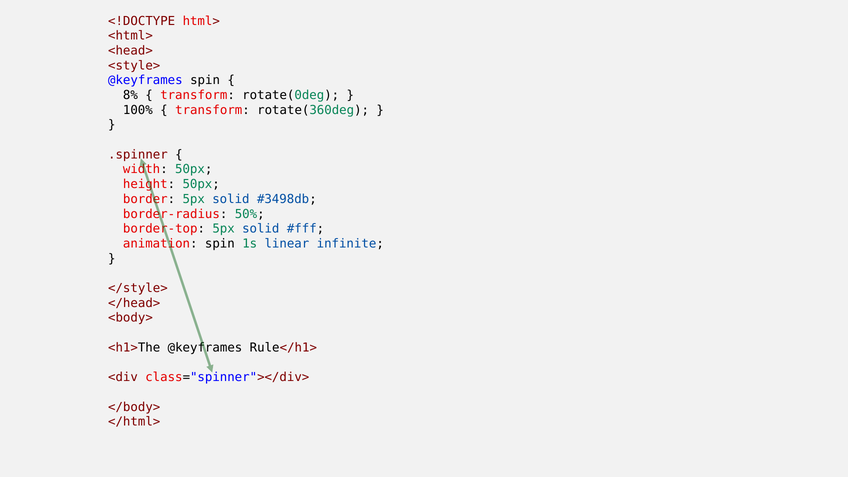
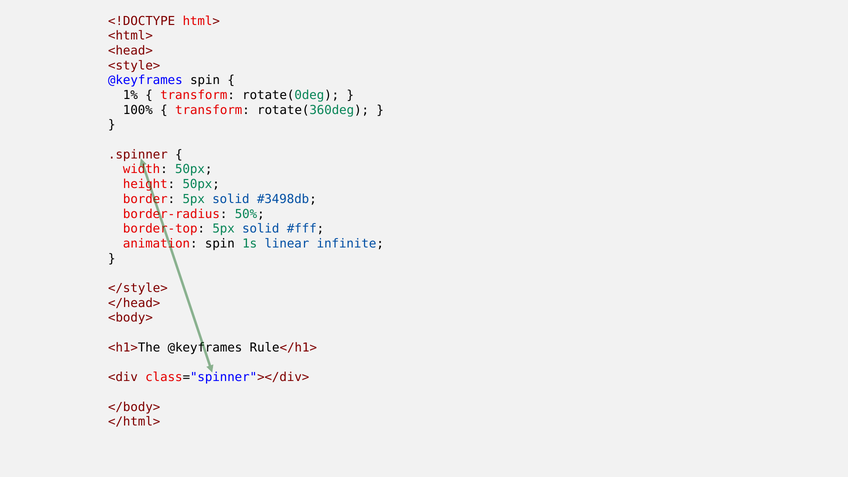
8%: 8% -> 1% (130, 95)
